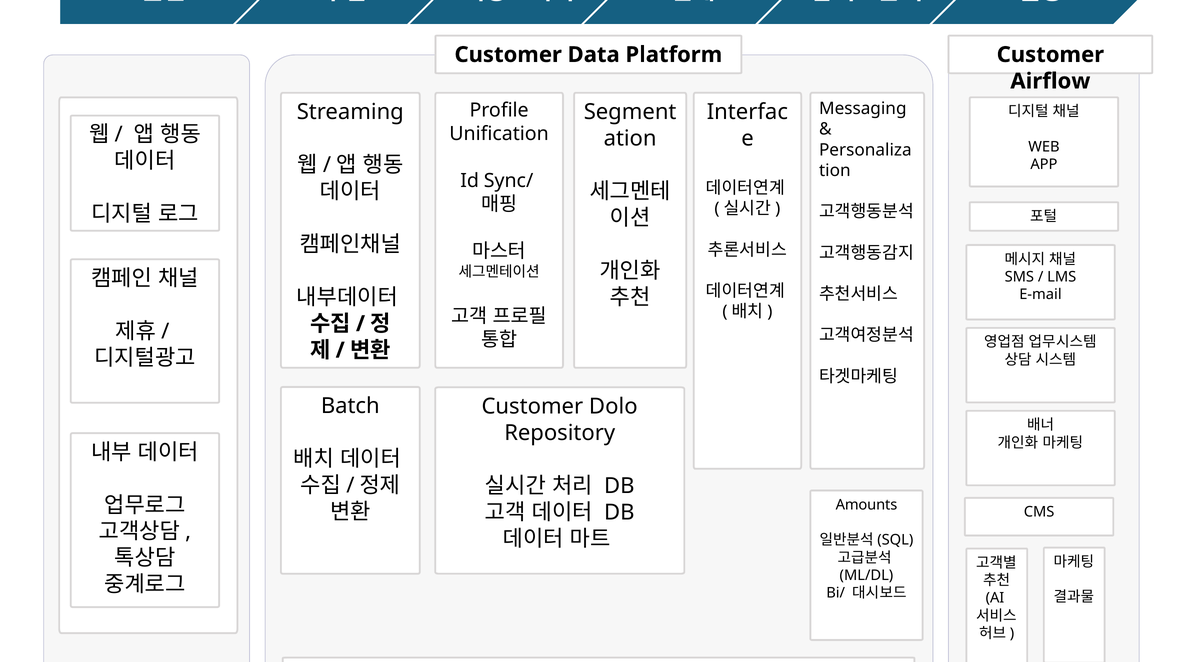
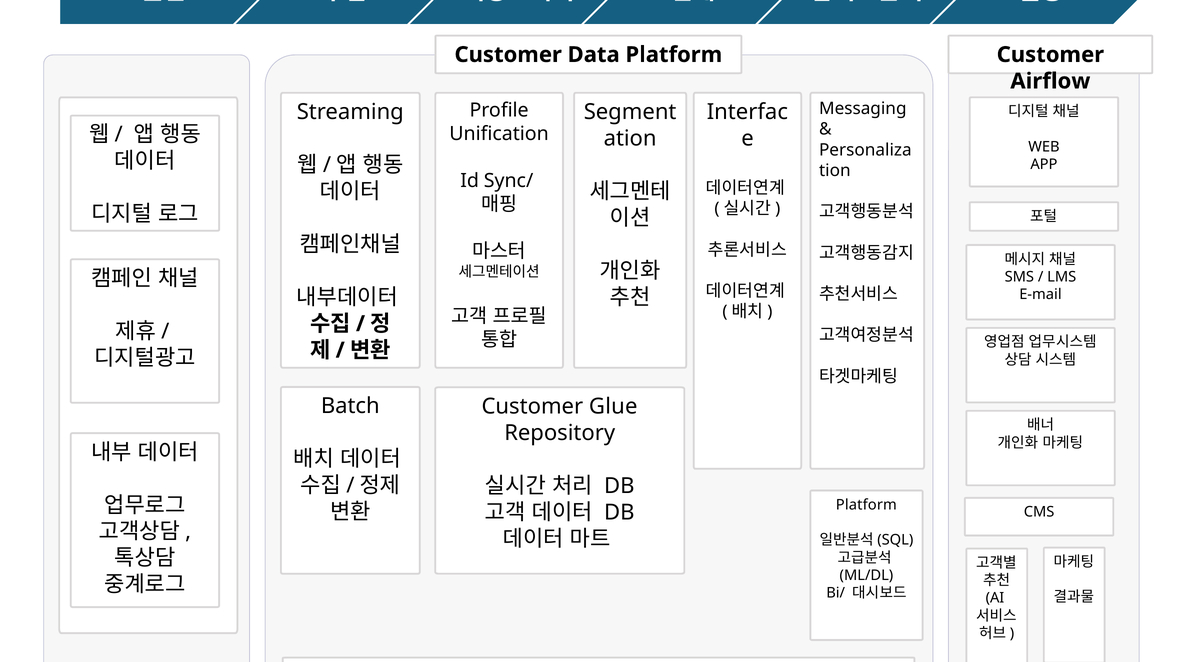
Dolo: Dolo -> Glue (613, 406)
Amounts: Amounts -> Platform (866, 505)
